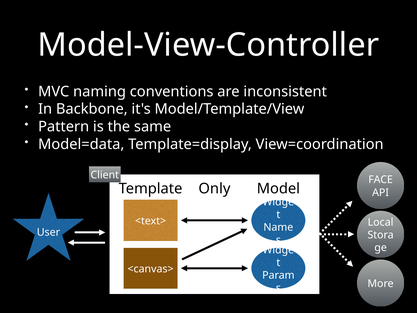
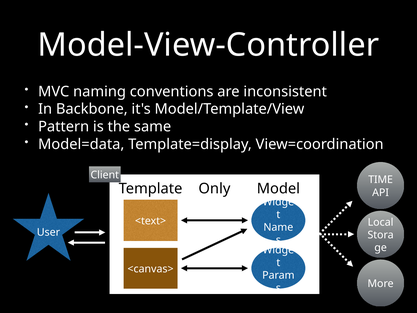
FACE: FACE -> TIME (381, 180)
